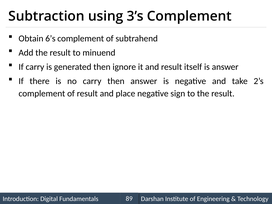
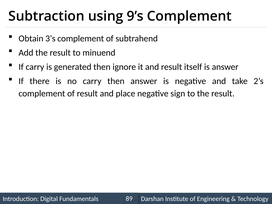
3’s: 3’s -> 9’s (135, 16)
6’s: 6’s -> 3’s (50, 38)
